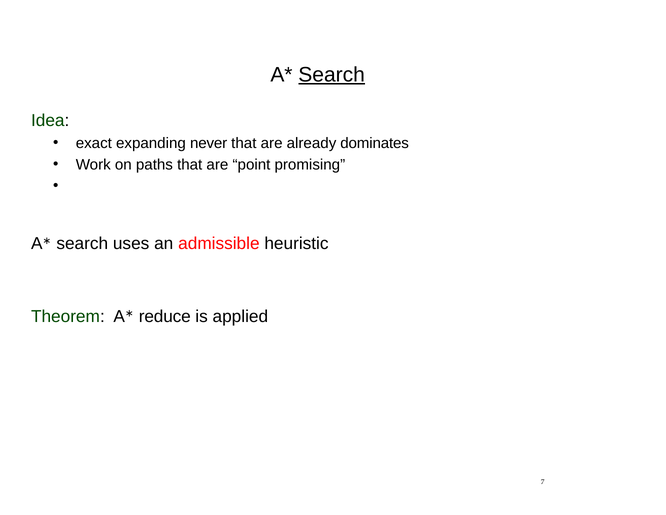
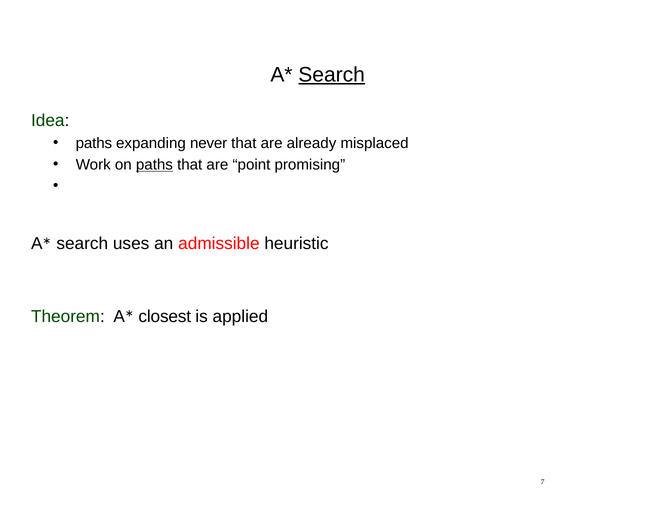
exact: exact -> paths (94, 143)
dominates: dominates -> misplaced (375, 143)
paths underline: none -> present (154, 165)
reduce: reduce -> closest (165, 316)
